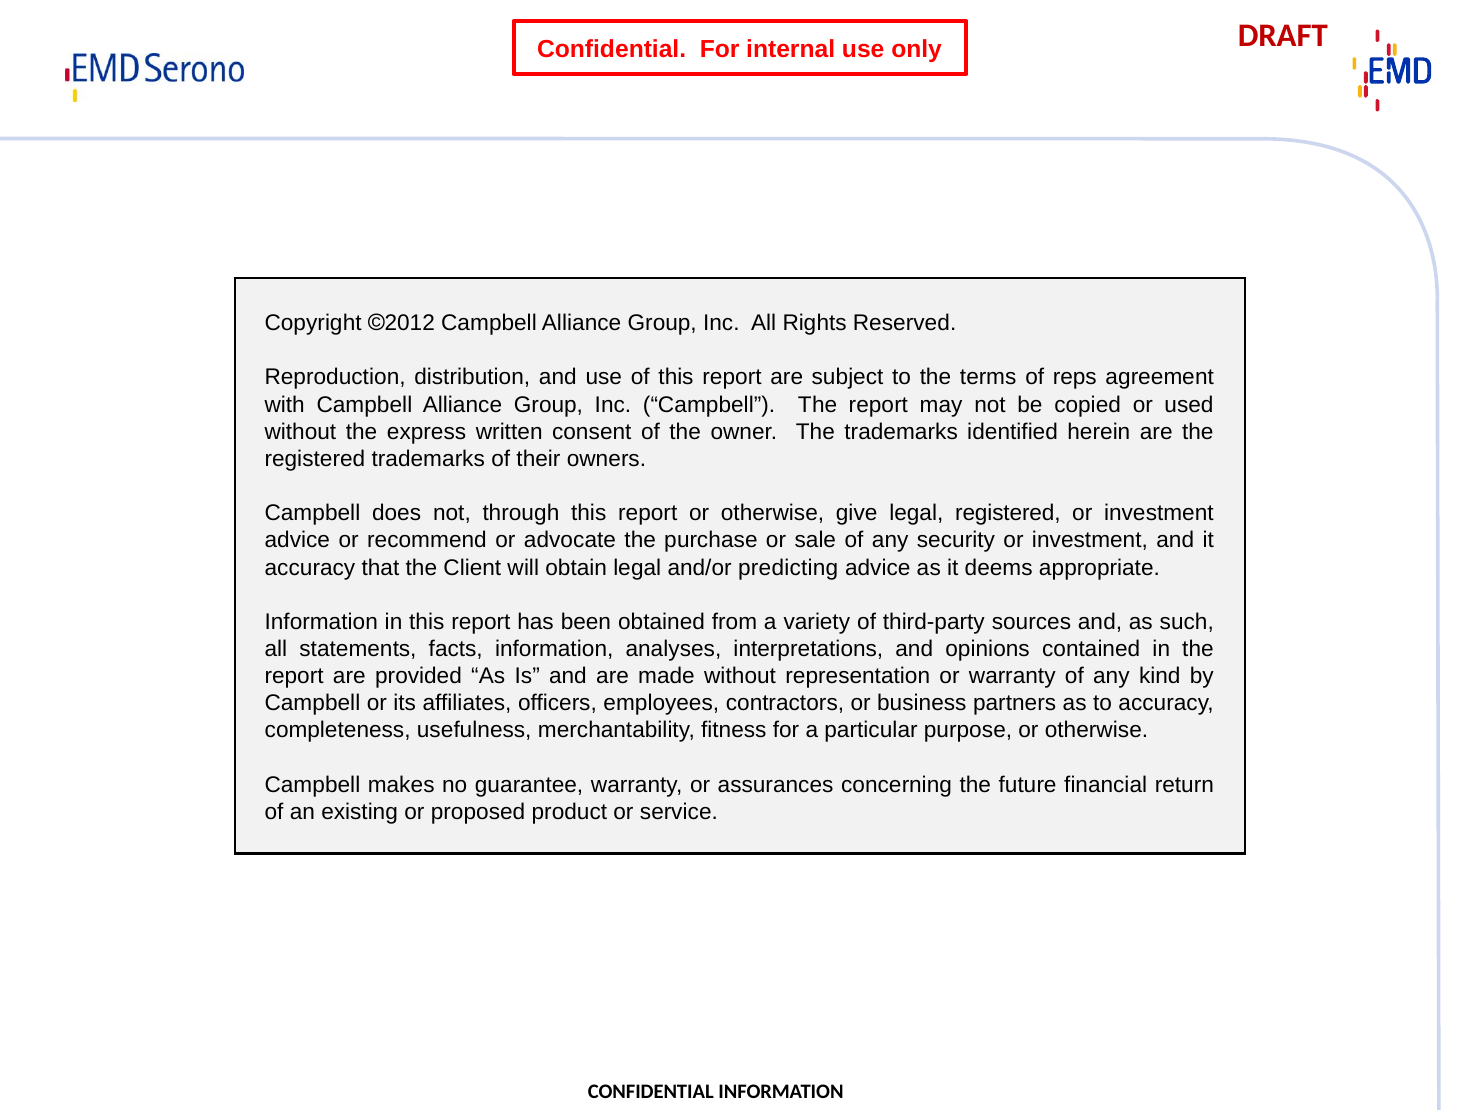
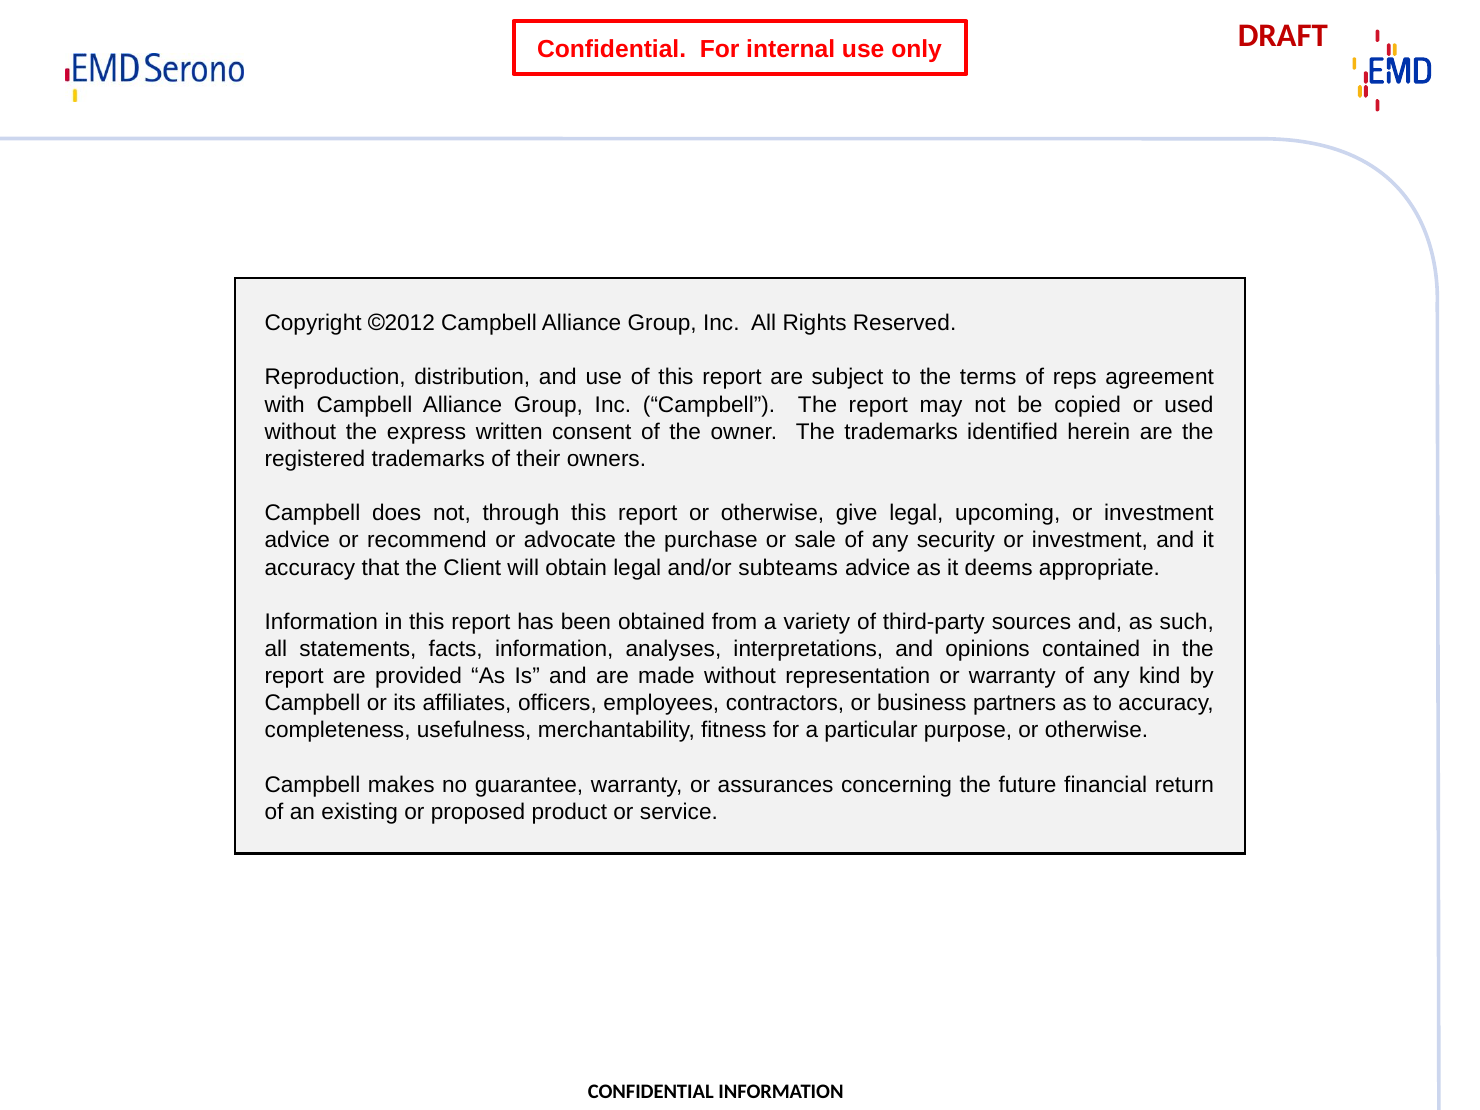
legal registered: registered -> upcoming (1008, 513)
predicting: predicting -> subteams (788, 568)
